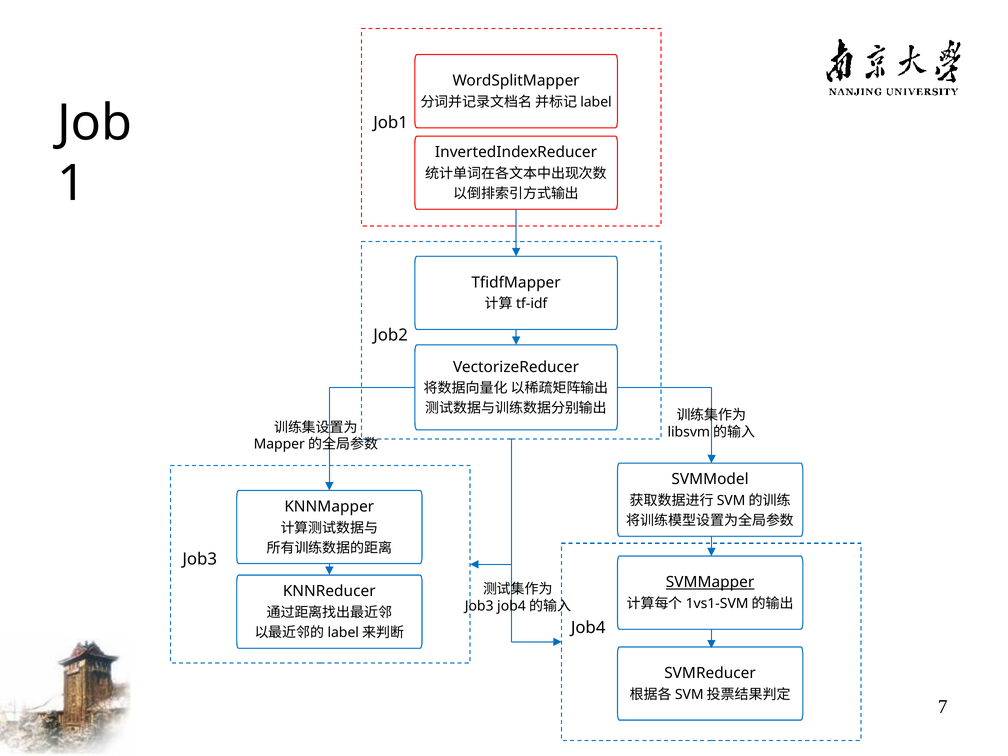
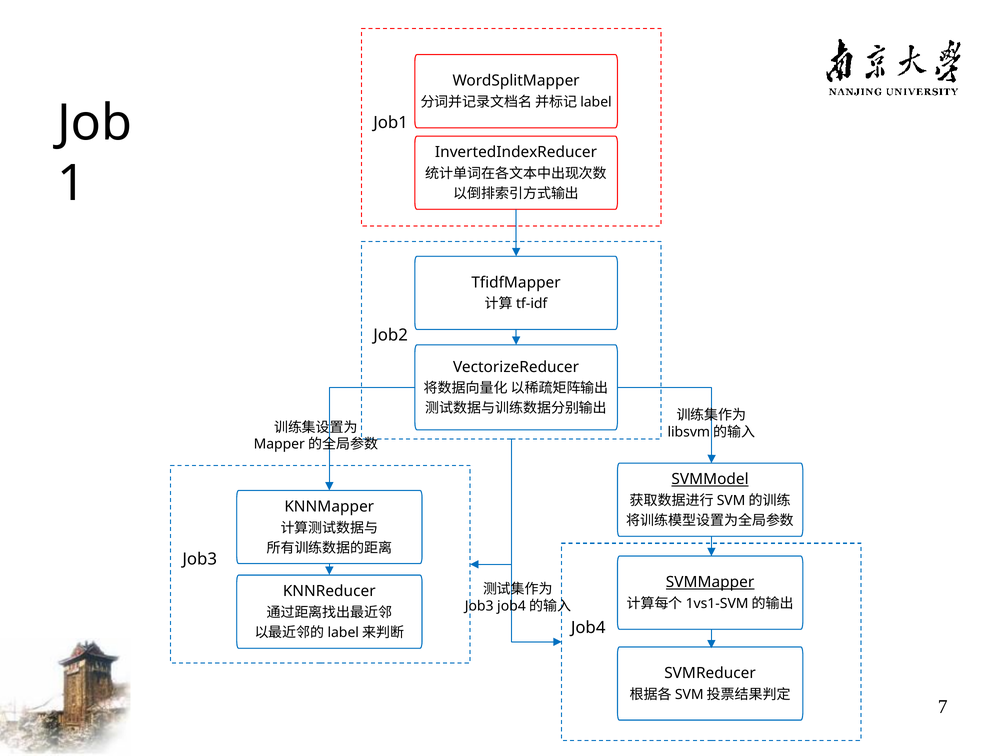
SVMModel underline: none -> present (710, 479)
